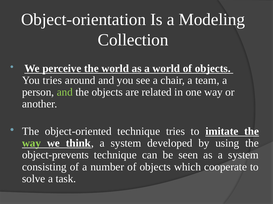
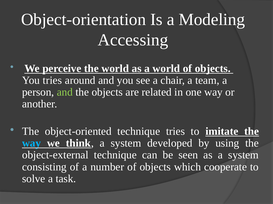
Collection: Collection -> Accessing (133, 40)
way colour: light green -> light blue (32, 144)
object-prevents: object-prevents -> object-external (55, 156)
